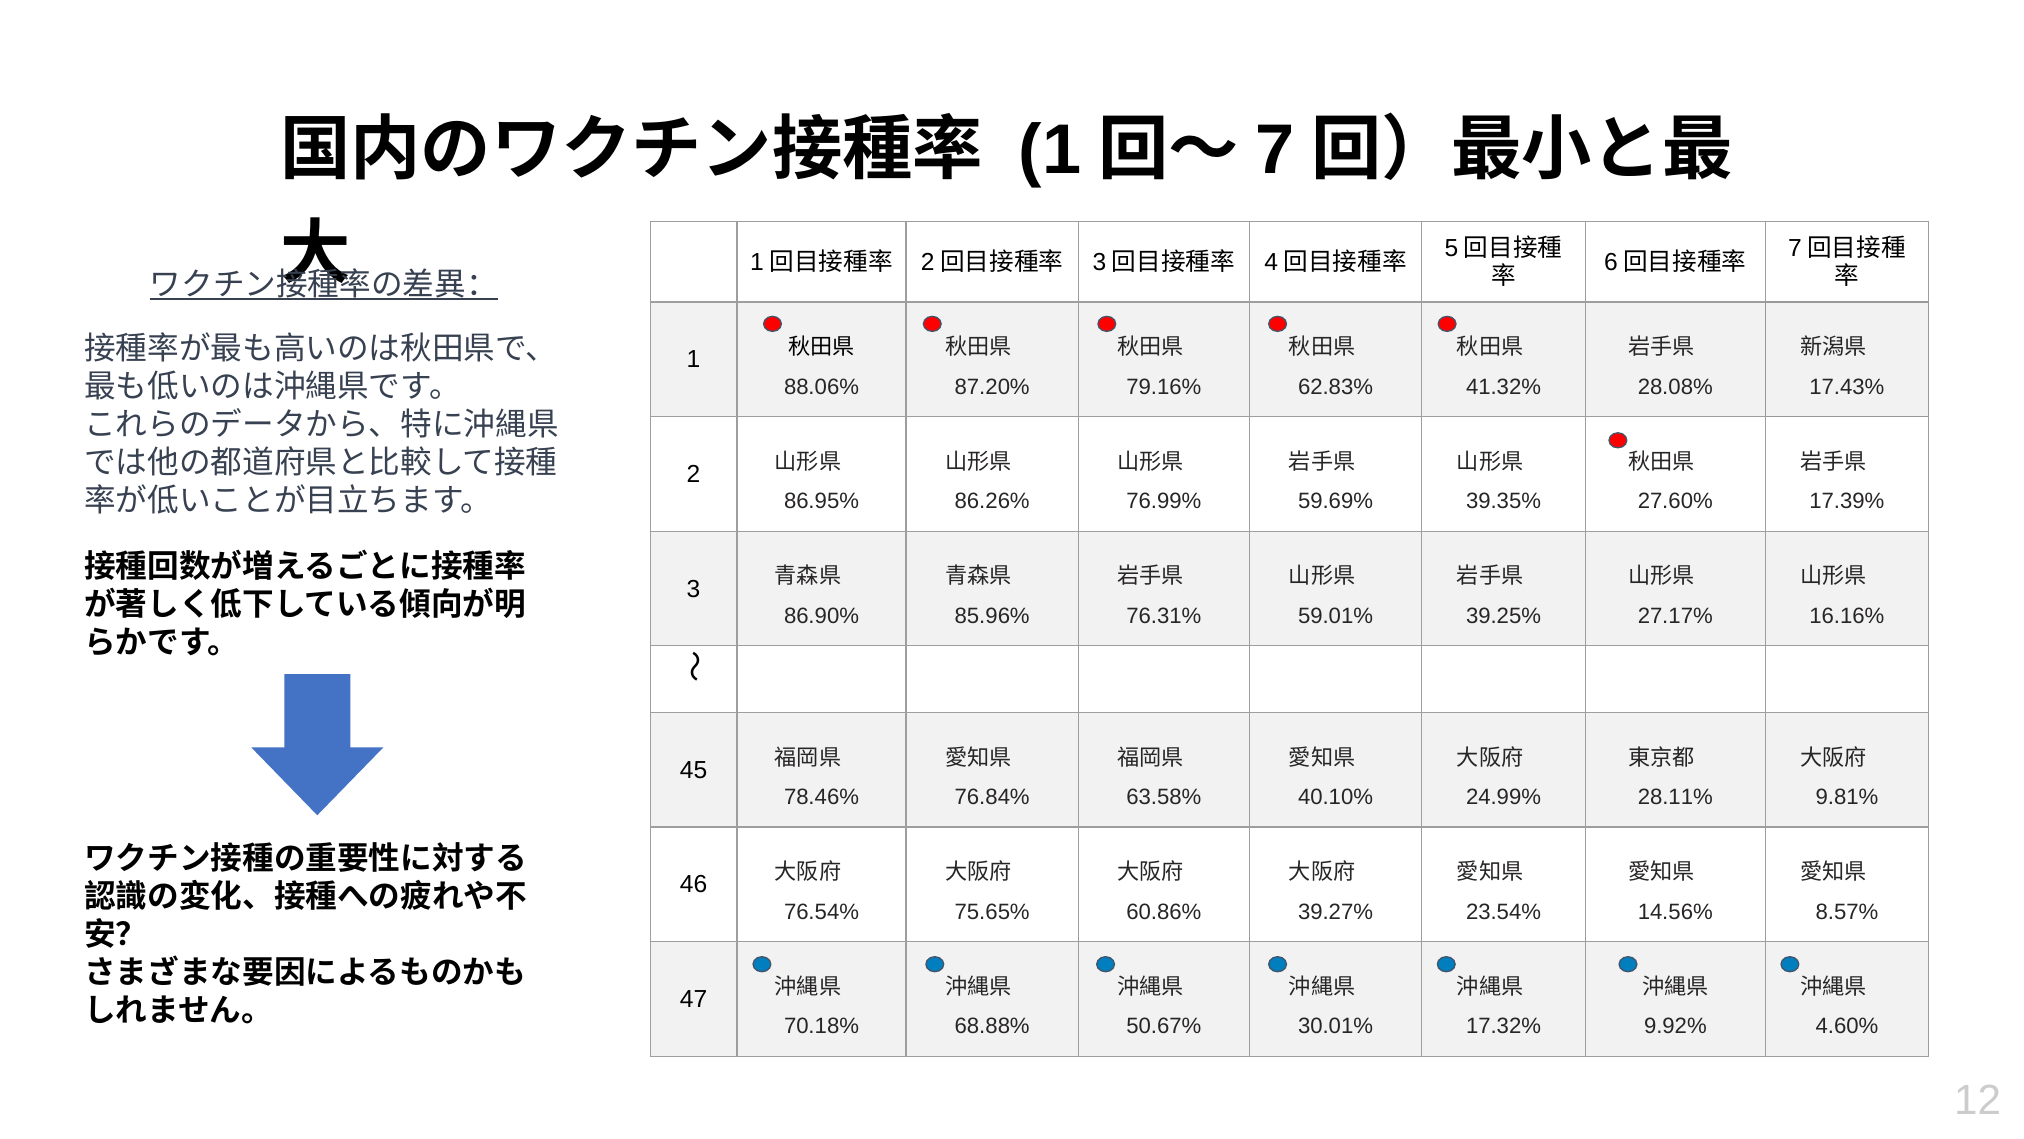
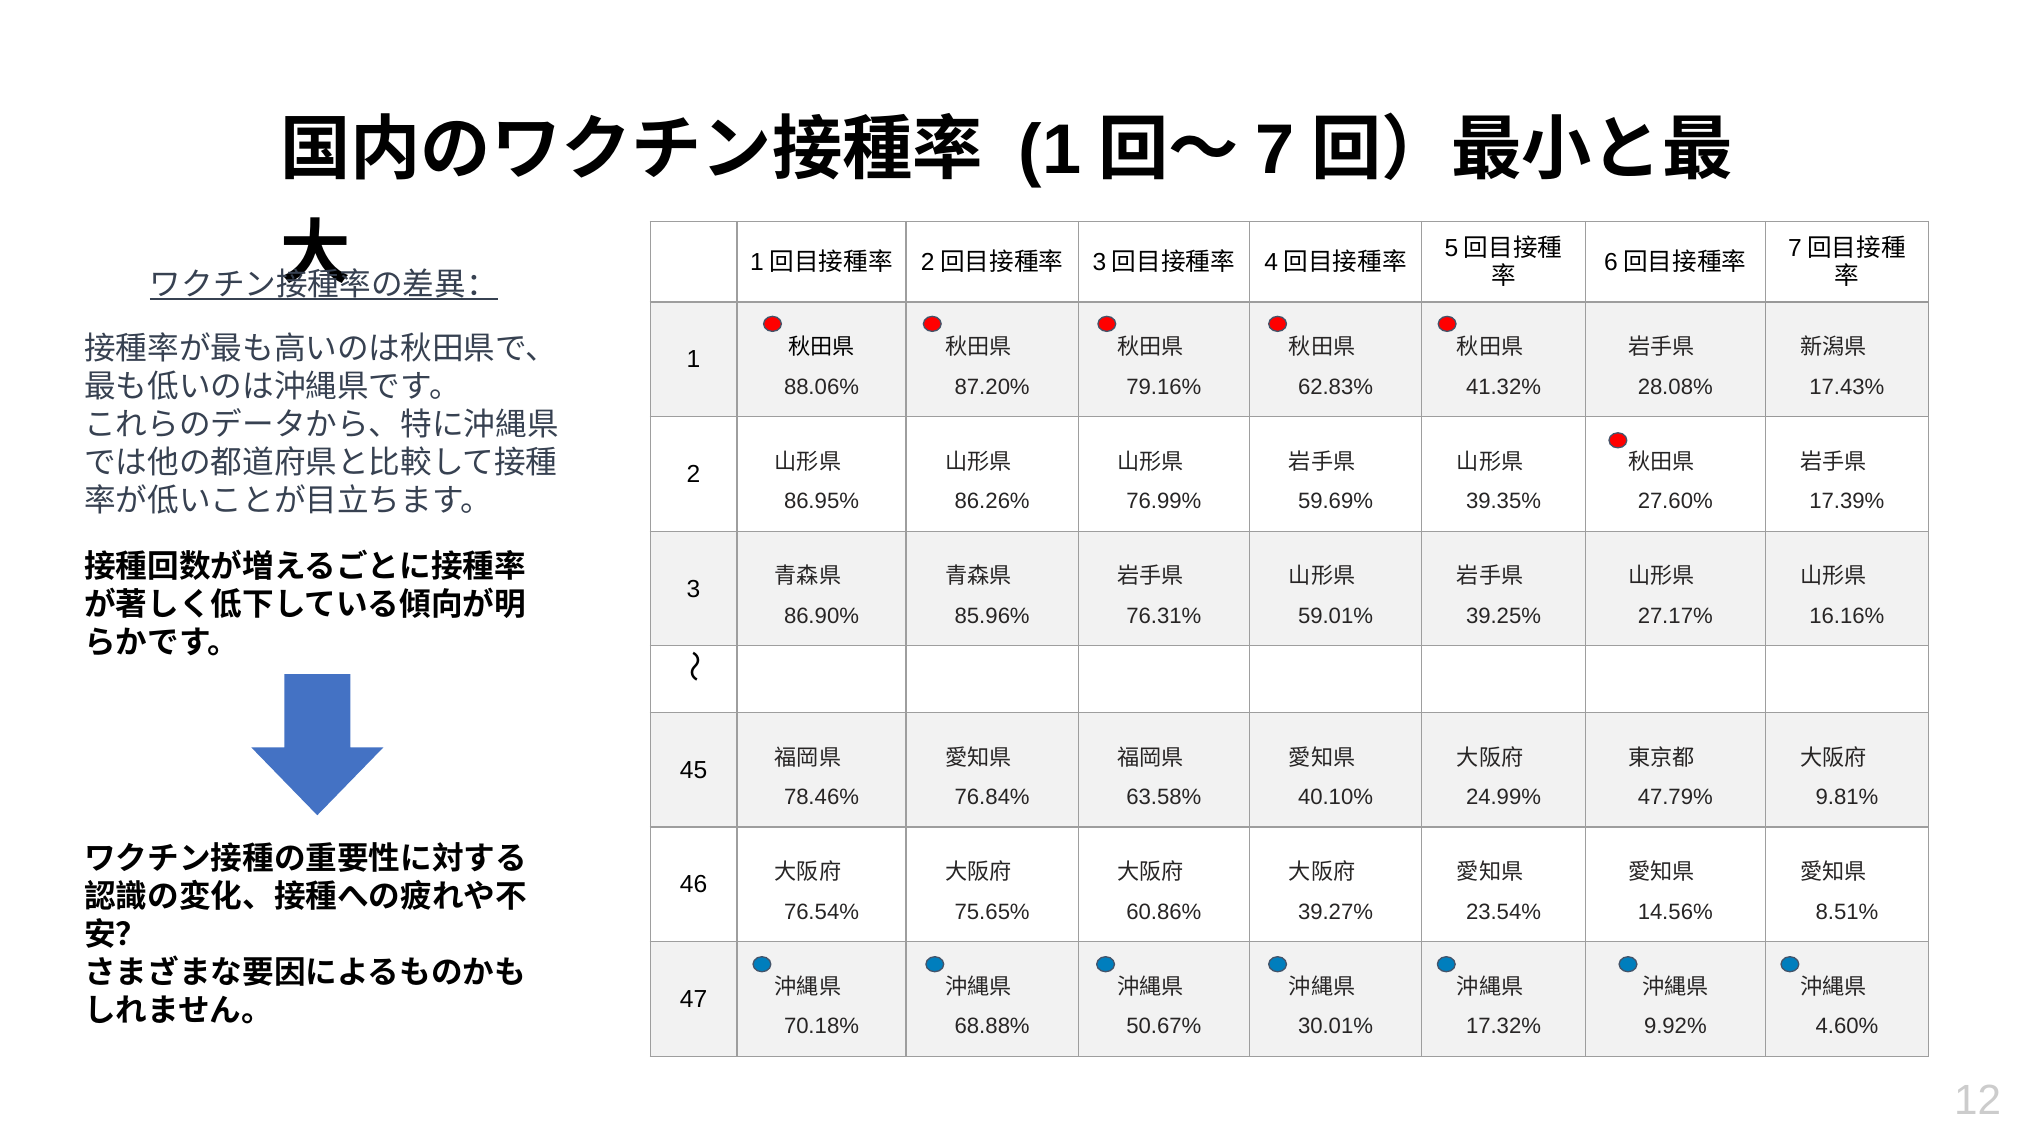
28.11%: 28.11% -> 47.79% (1675, 797)
8.57%: 8.57% -> 8.51% (1847, 911)
